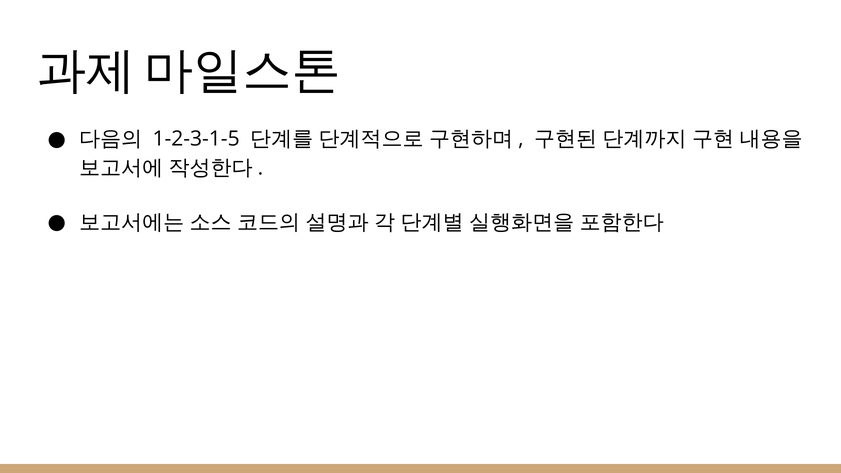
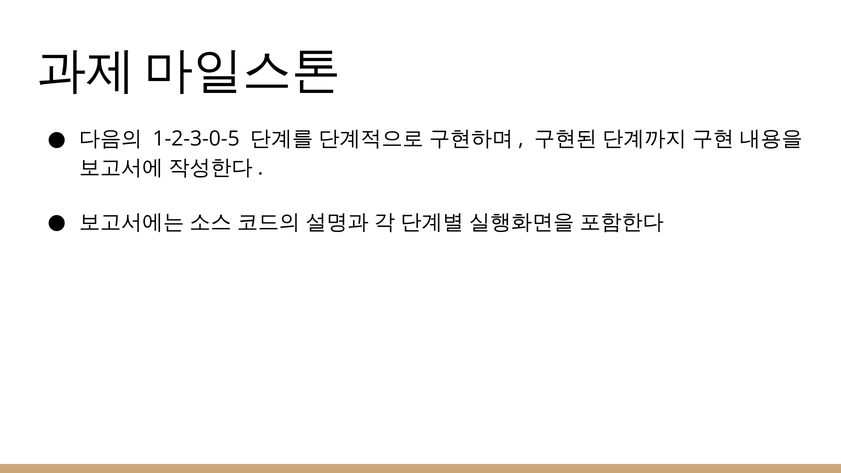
1-2-3-1-5: 1-2-3-1-5 -> 1-2-3-0-5 (196, 139)
